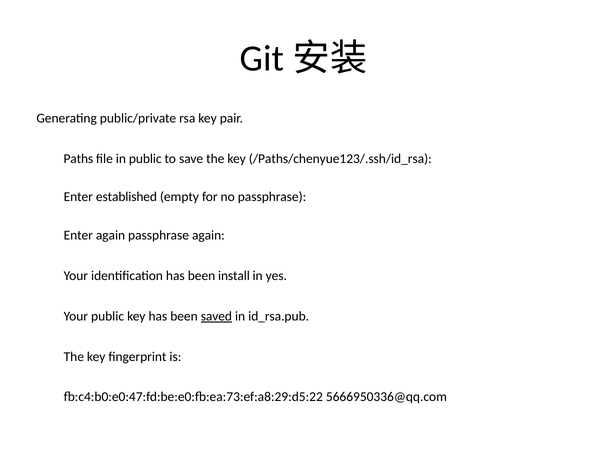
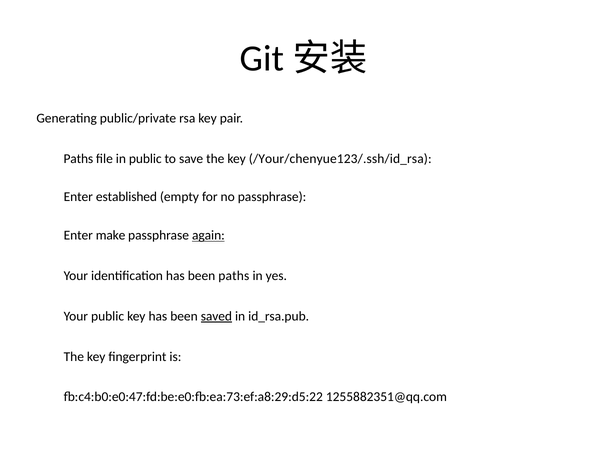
/Paths/chenyue123/.ssh/id_rsa: /Paths/chenyue123/.ssh/id_rsa -> /Your/chenyue123/.ssh/id_rsa (340, 159)
Enter again: again -> make (111, 236)
again underline: none -> present (208, 236)
been install: install -> paths (234, 276)
5666950336@qq.com: 5666950336@qq.com -> 1255882351@qq.com (386, 397)
